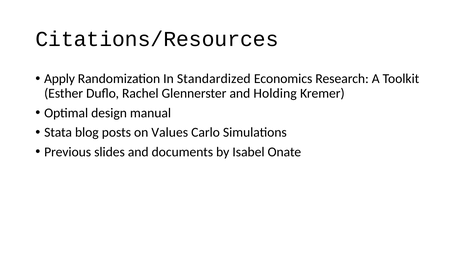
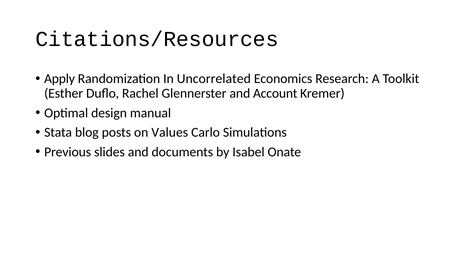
Standardized: Standardized -> Uncorrelated (214, 79)
Holding: Holding -> Account (275, 93)
